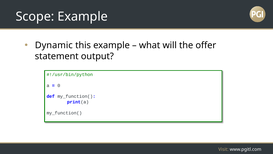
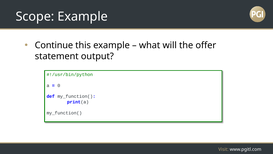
Dynamic: Dynamic -> Continue (54, 45)
